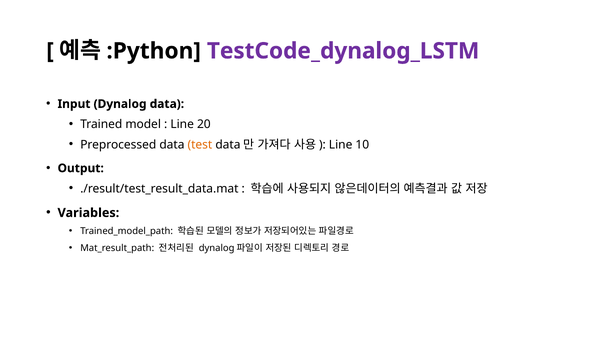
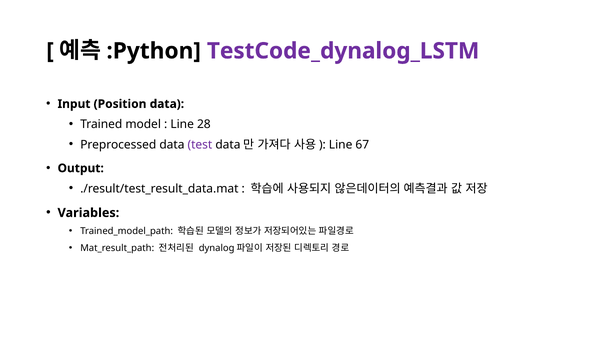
Dynalog: Dynalog -> Position (120, 104)
20: 20 -> 28 (204, 124)
test colour: orange -> purple (200, 145)
10: 10 -> 67 (362, 145)
